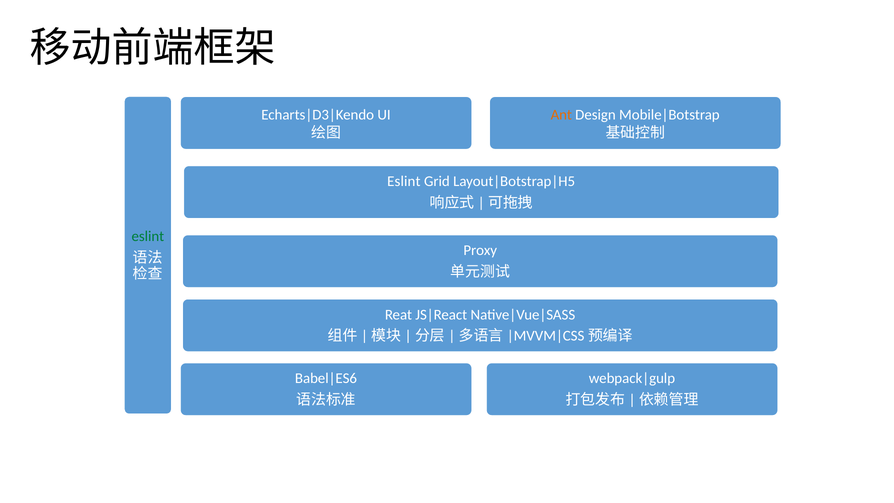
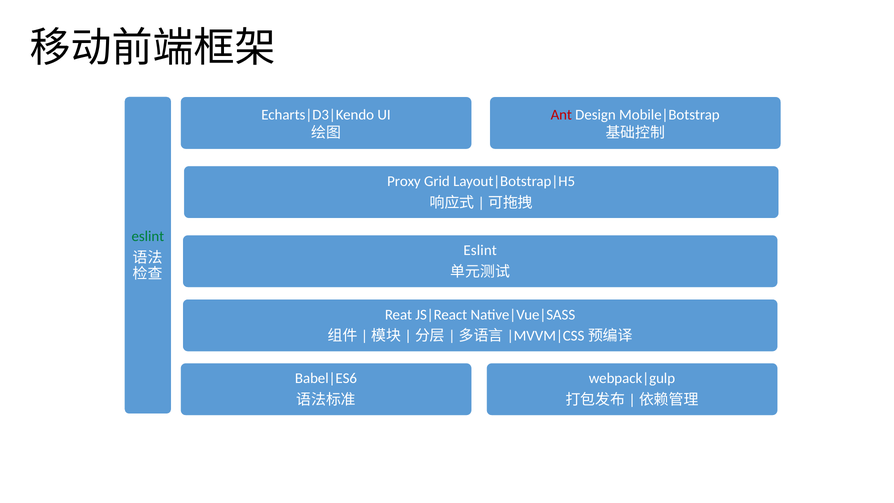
Ant colour: orange -> red (561, 115)
Eslint: Eslint -> Proxy (404, 181)
Proxy: Proxy -> Eslint (480, 250)
